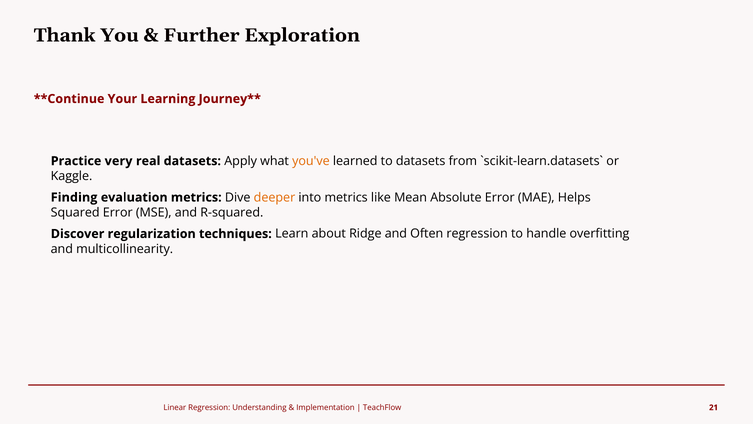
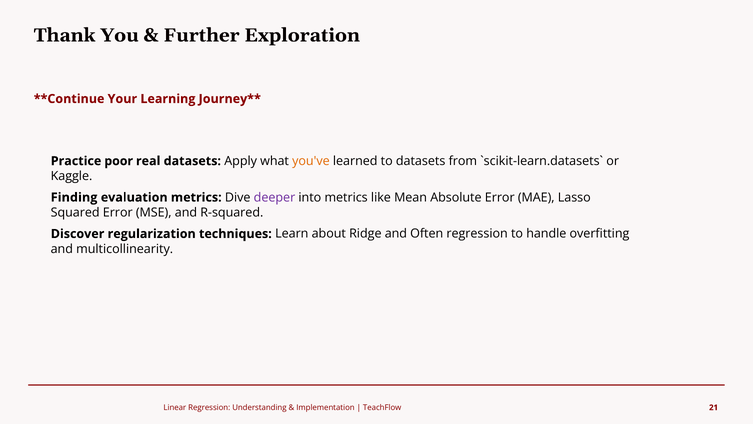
very: very -> poor (119, 161)
deeper colour: orange -> purple (274, 197)
Helps: Helps -> Lasso (574, 197)
